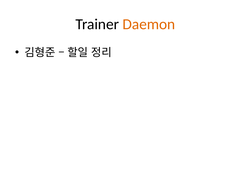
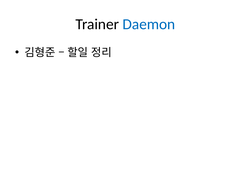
Daemon colour: orange -> blue (149, 24)
